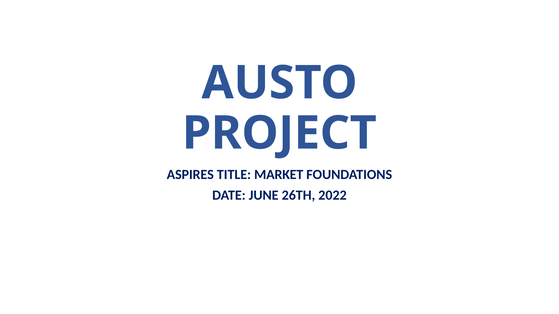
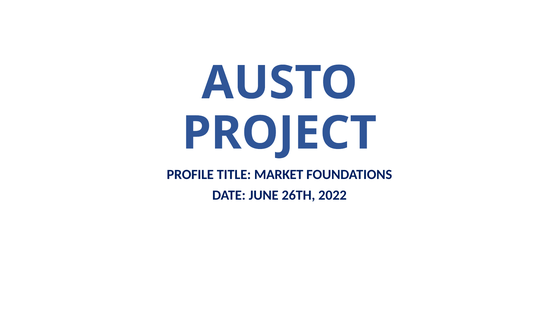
ASPIRES: ASPIRES -> PROFILE (190, 175)
